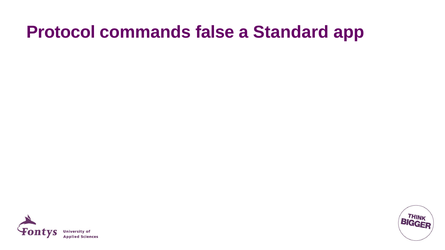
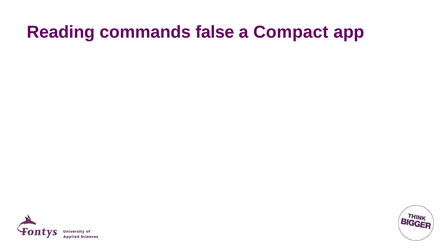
Protocol: Protocol -> Reading (61, 32)
Standard: Standard -> Compact (291, 32)
